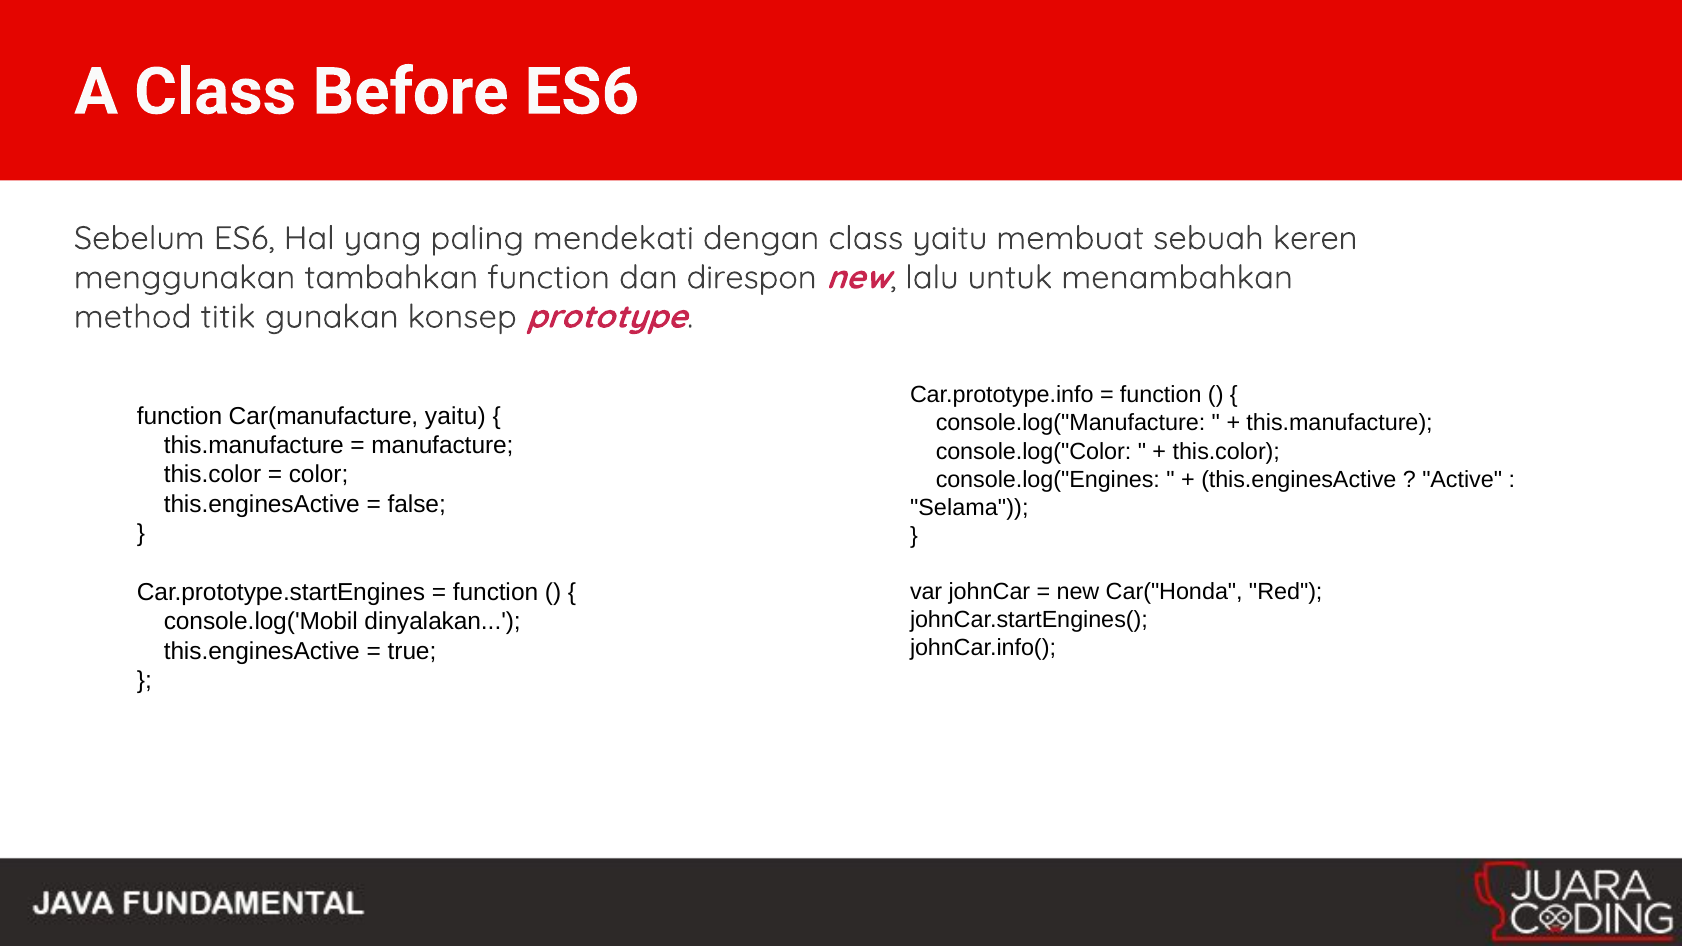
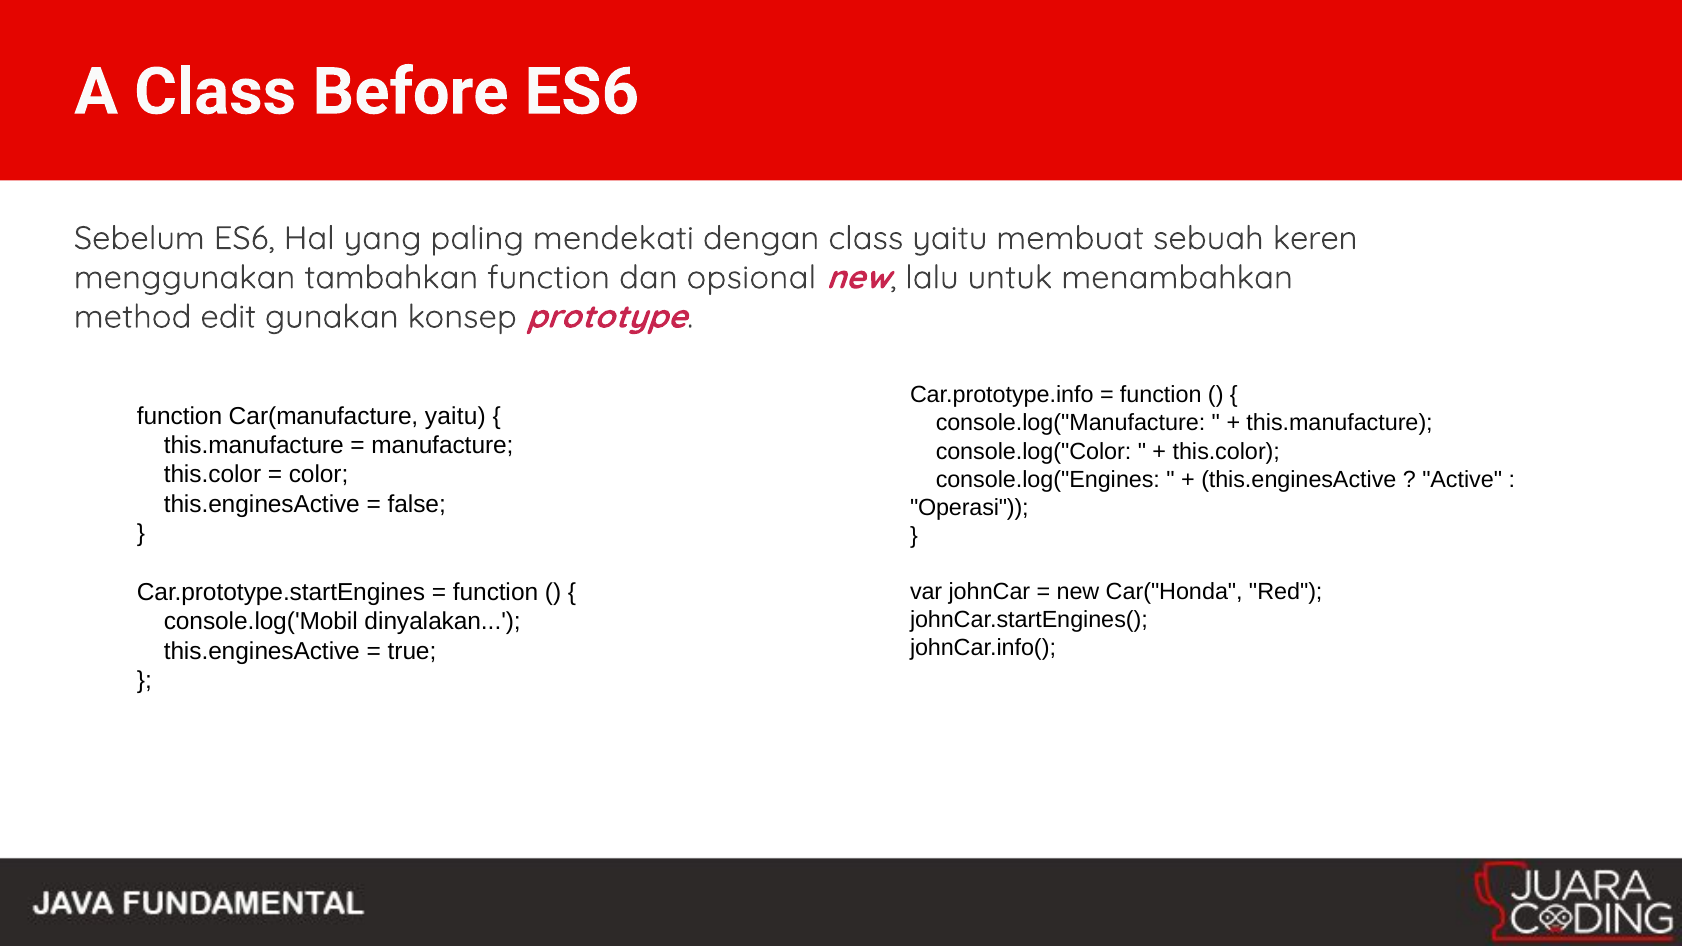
direspon: direspon -> opsional (751, 278)
titik: titik -> edit (228, 317)
Selama: Selama -> Operasi (969, 508)
